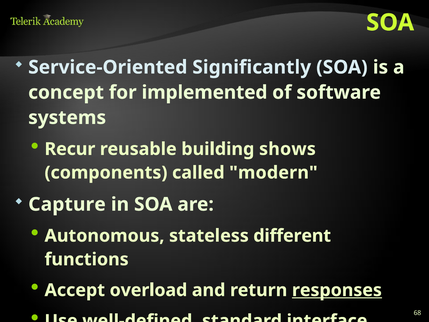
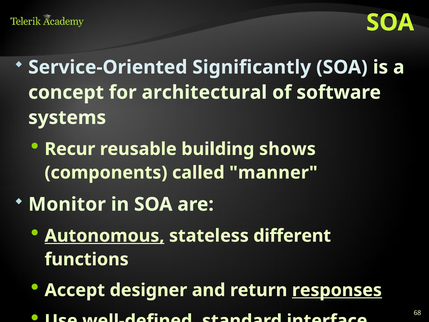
implemented: implemented -> architectural (204, 92)
modern: modern -> manner (273, 173)
Capture: Capture -> Monitor (67, 204)
Autonomous underline: none -> present (104, 236)
overload: overload -> designer (148, 290)
